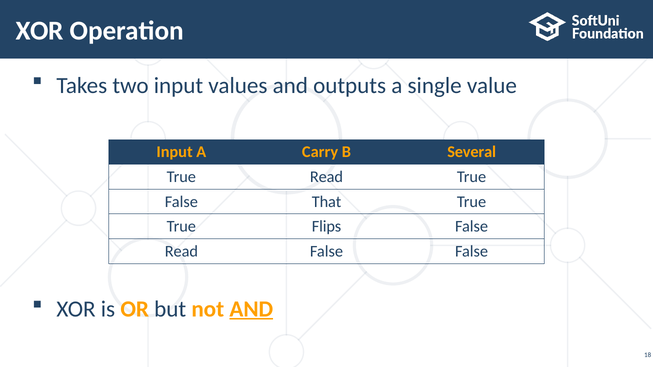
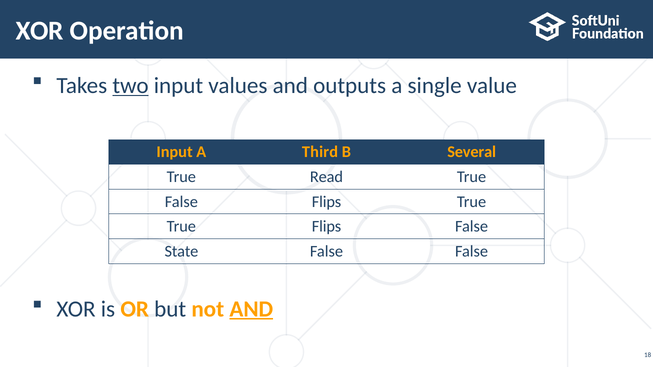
two underline: none -> present (131, 86)
Carry: Carry -> Third (320, 152)
False That: That -> Flips (327, 202)
Read: Read -> State (181, 251)
